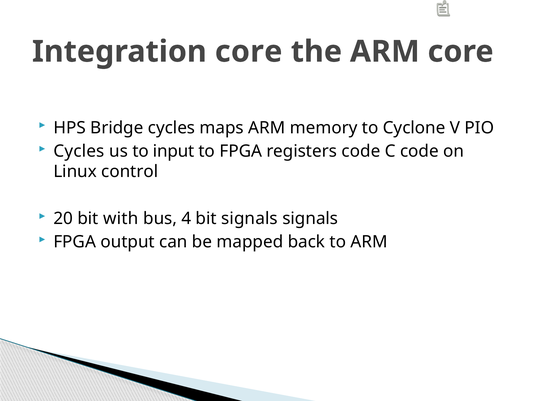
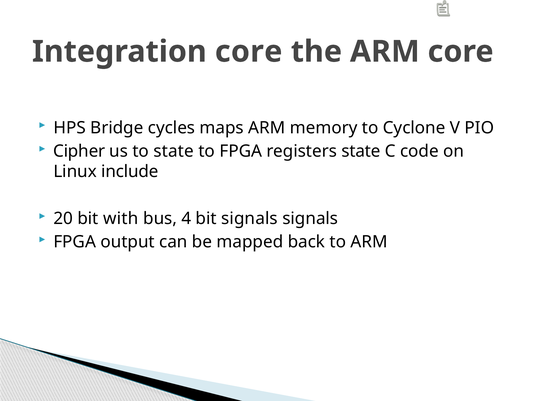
Cycles: Cycles -> Cipher (79, 151)
to input: input -> state (174, 151)
registers code: code -> state (361, 151)
control: control -> include (130, 172)
